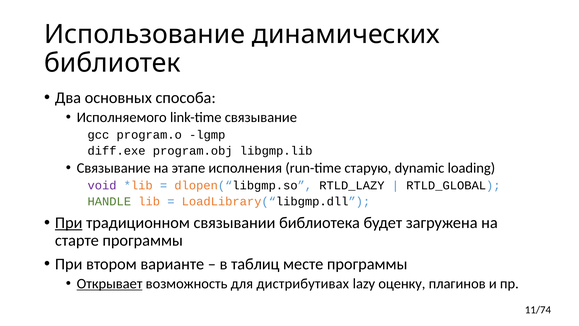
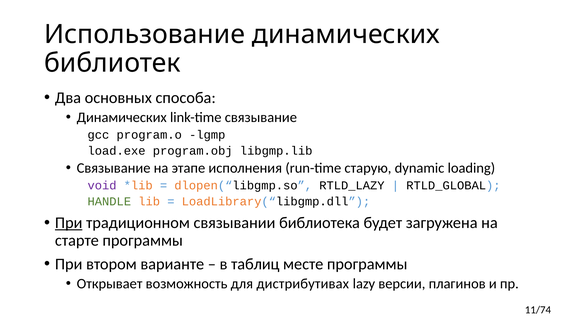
Исполняемого: Исполняемого -> Динамических (122, 117)
diff.exe: diff.exe -> load.exe (117, 151)
Открывает underline: present -> none (110, 284)
оценку: оценку -> версии (402, 284)
